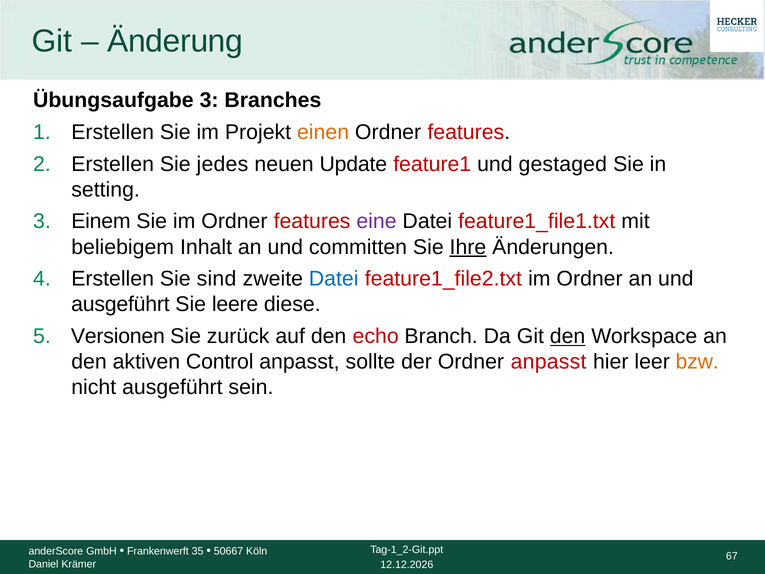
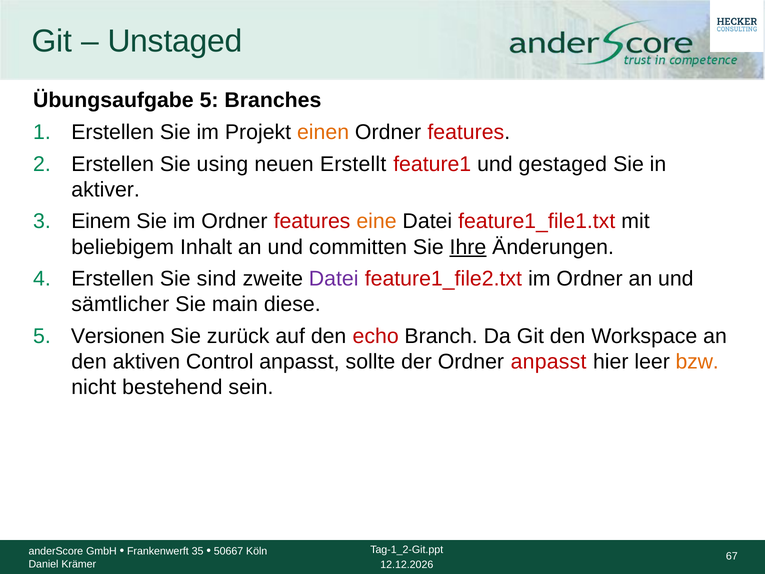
Änderung: Änderung -> Unstaged (175, 41)
Übungsaufgabe 3: 3 -> 5 (209, 100)
jedes: jedes -> using (222, 164)
Update: Update -> Erstellt (353, 164)
setting: setting -> aktiver (106, 189)
eine colour: purple -> orange (377, 221)
Datei colour: blue -> purple (334, 279)
ausgeführt: ausgeführt -> sämtlicher (120, 304)
leere: leere -> main (235, 304)
den underline: present -> none (568, 336)
nicht ausgeführt: ausgeführt -> bestehend (172, 387)
